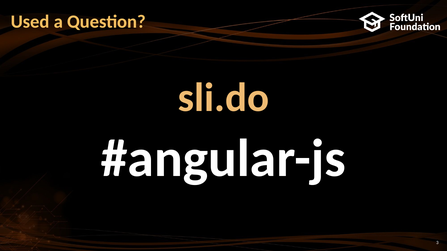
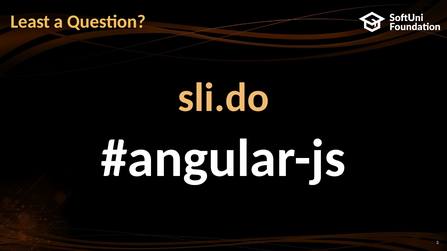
Used: Used -> Least (30, 22)
